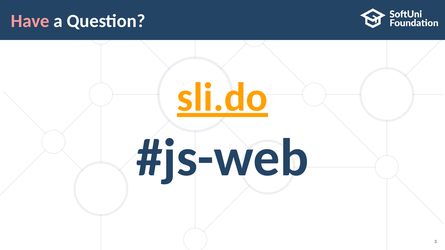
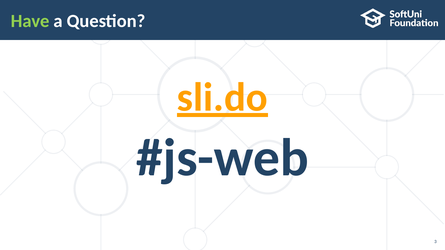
Have colour: pink -> light green (30, 21)
